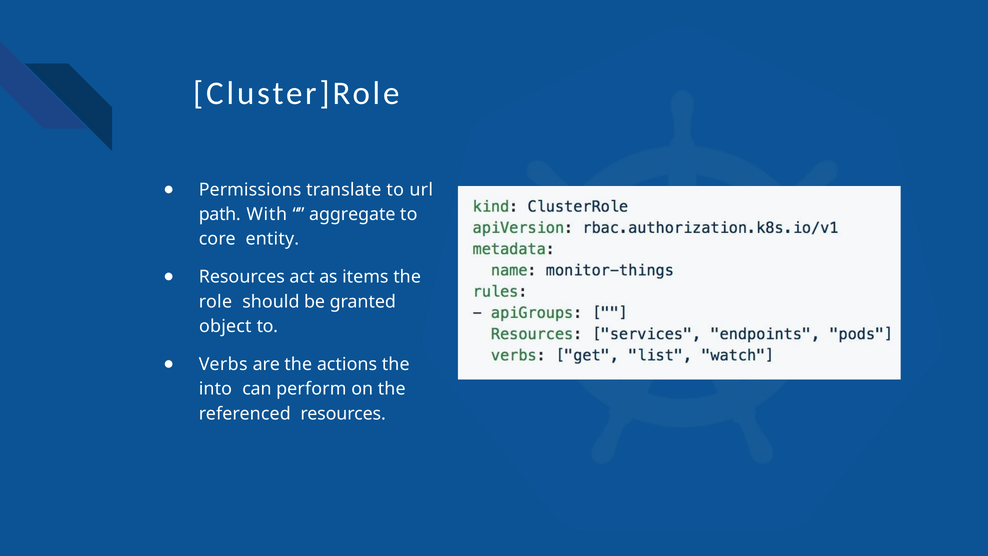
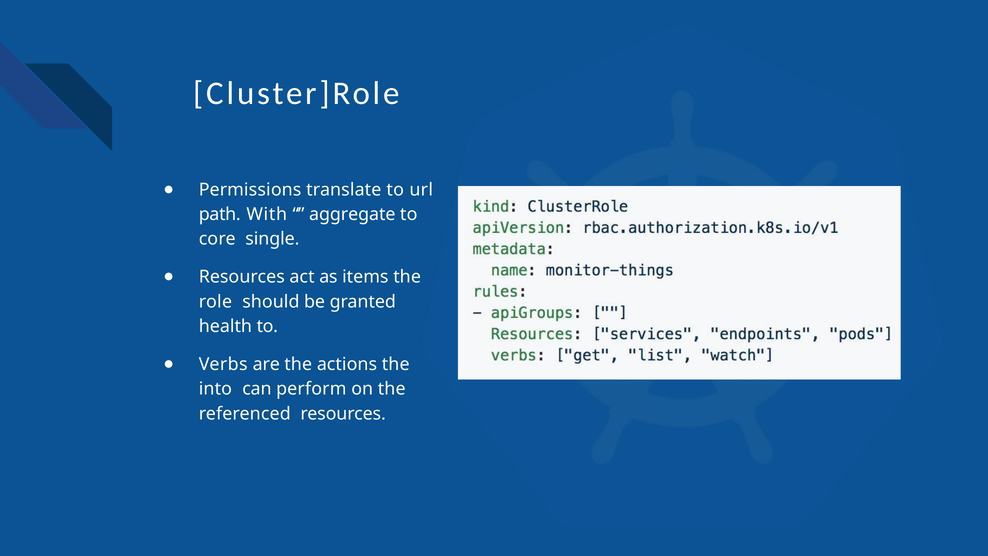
entity: entity -> single (272, 239)
object: object -> health (225, 326)
